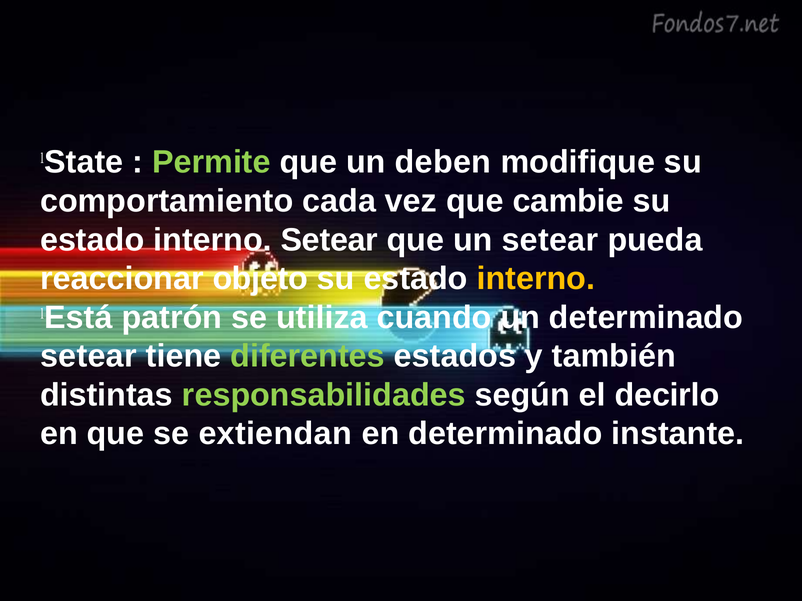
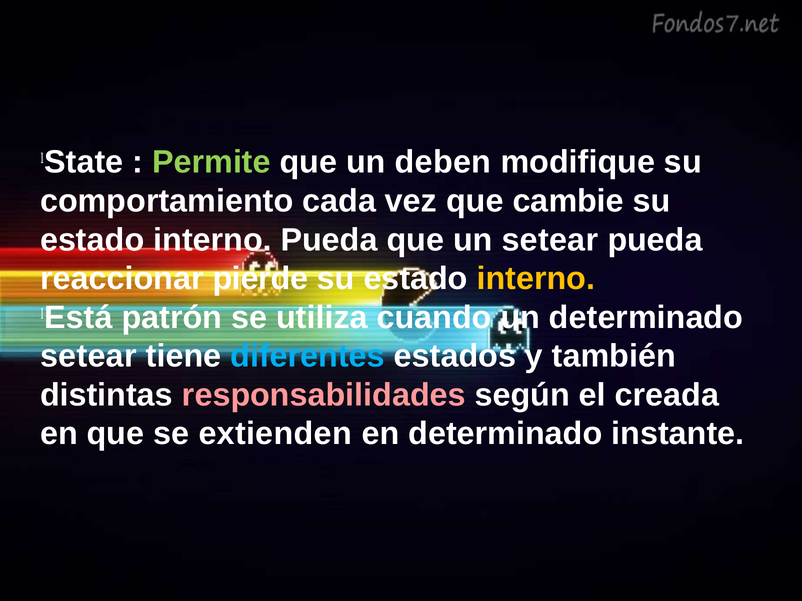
interno Setear: Setear -> Pueda (329, 240)
objeto: objeto -> pierde (260, 279)
diferentes colour: light green -> light blue (308, 356)
responsabilidades colour: light green -> pink (324, 395)
decirlo: decirlo -> creada (667, 395)
extiendan: extiendan -> extienden (275, 434)
